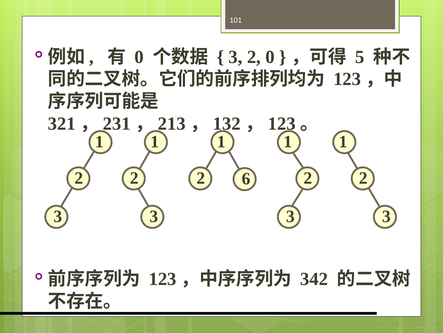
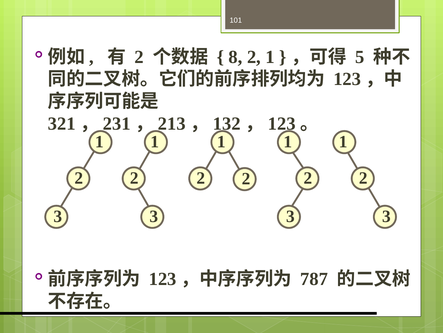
0: 0 -> 2 (139, 57)
3: 3 -> 8 (236, 57)
0: 0 -> 1 (270, 57)
2 6: 6 -> 2 (246, 178)
342: 342 -> 787 (314, 278)
